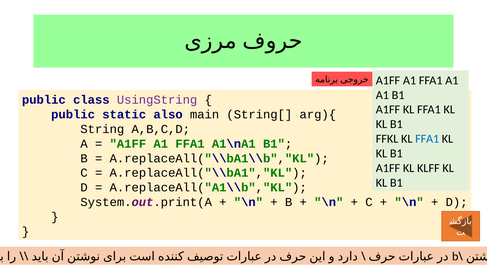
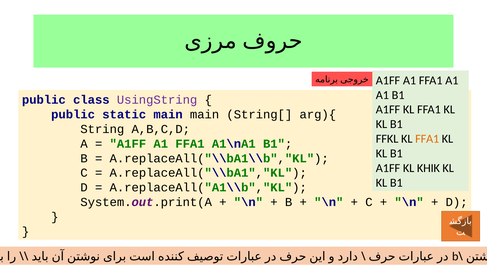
static also: also -> main (168, 114)
FFA1 colour: blue -> orange (427, 139)
KLFF: KLFF -> KHIK (428, 168)
